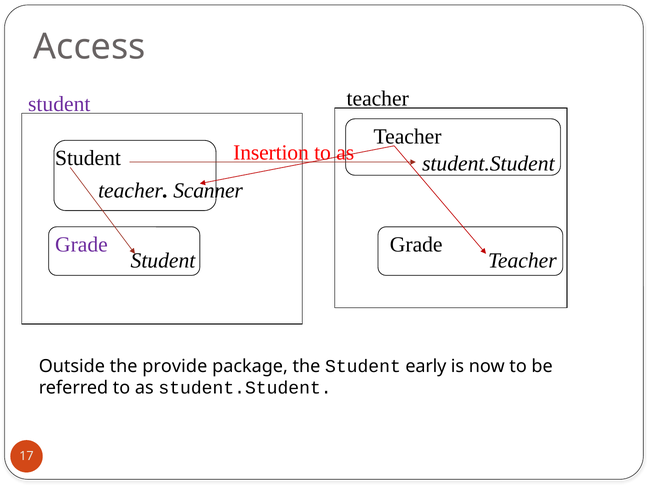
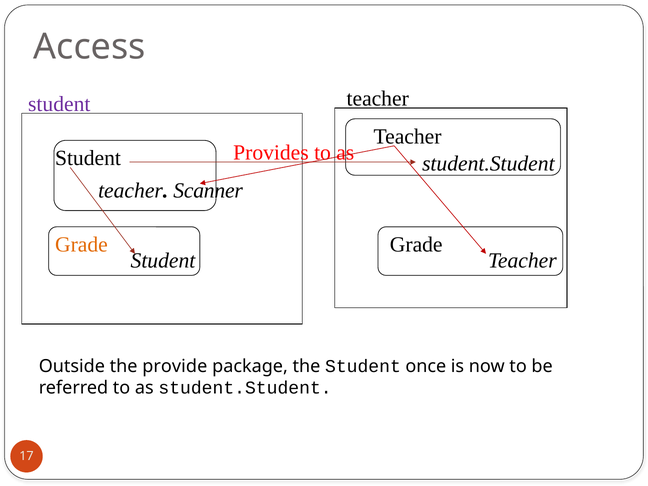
Insertion: Insertion -> Provides (271, 153)
Grade colour: purple -> orange (81, 244)
early: early -> once (426, 366)
